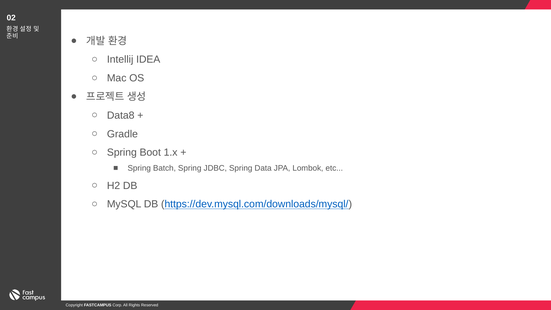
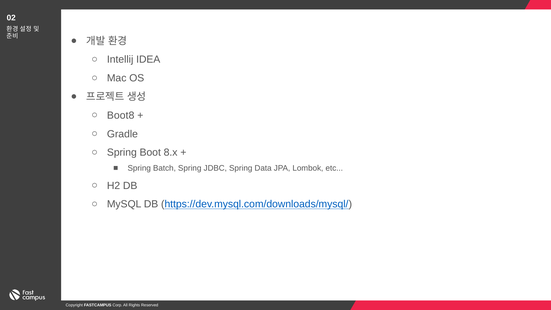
Data8: Data8 -> Boot8 (121, 115)
1.x: 1.x -> 8.x (171, 153)
